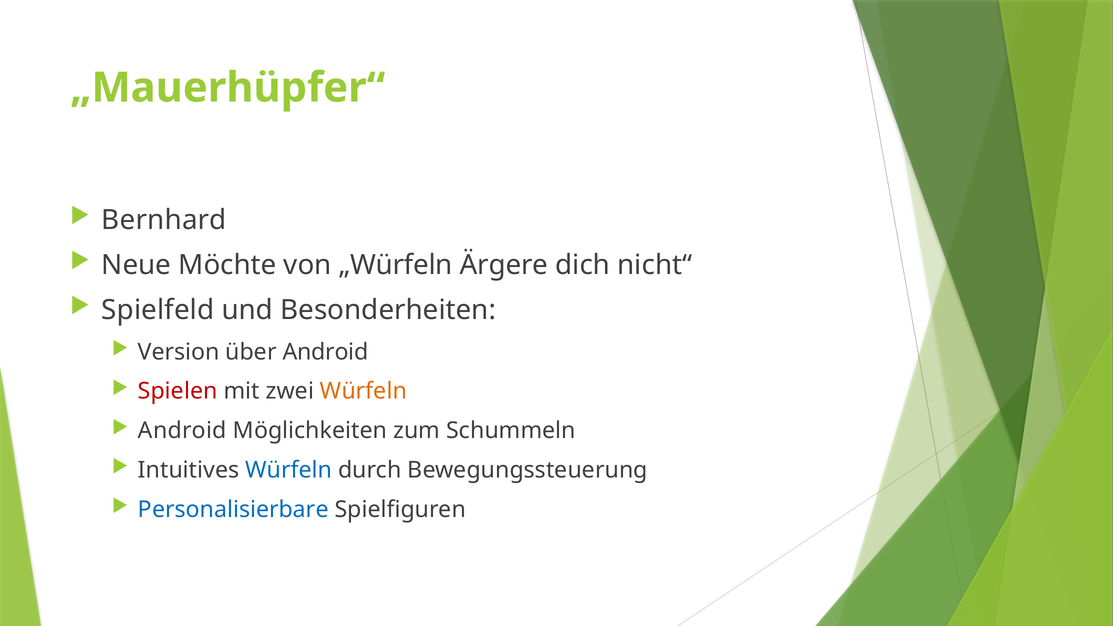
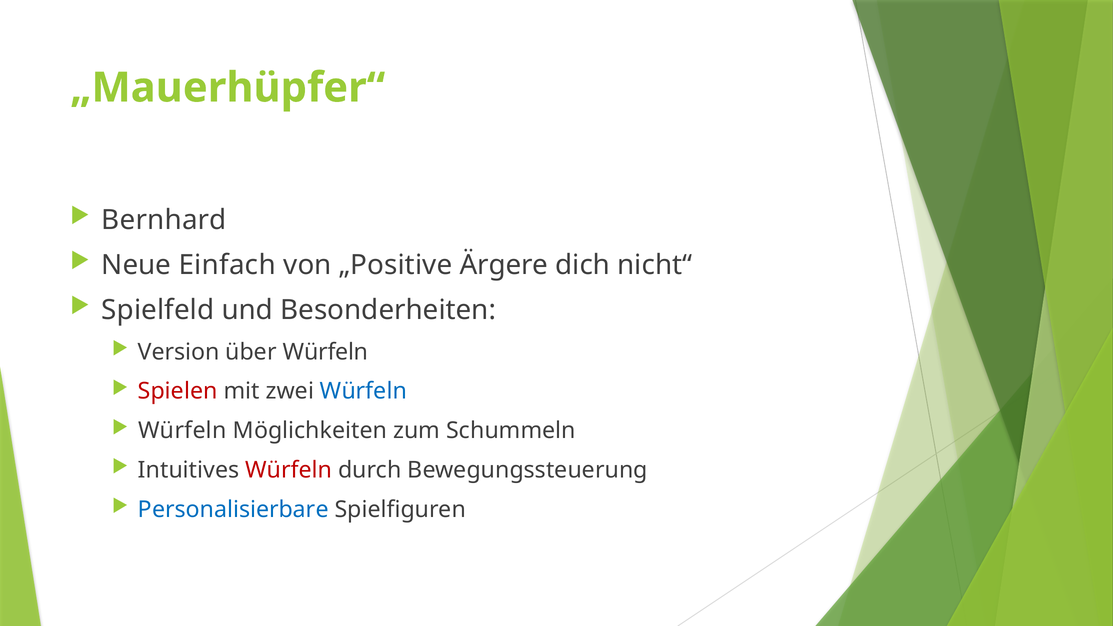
Möchte: Möchte -> Einfach (227, 265)
„Würfeln: „Würfeln -> „Positive (396, 265)
über Android: Android -> Würfeln (325, 352)
Würfeln colour: orange -> blue (363, 391)
Android: Android -> Würfeln (182, 431)
Würfeln colour: blue -> red (289, 470)
